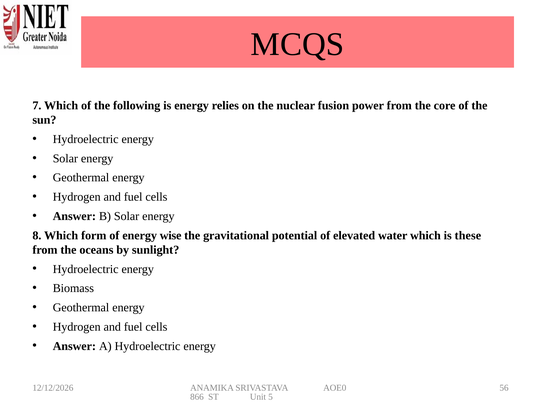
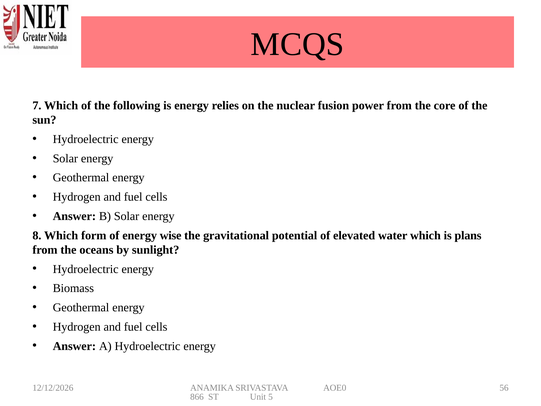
these: these -> plans (468, 235)
